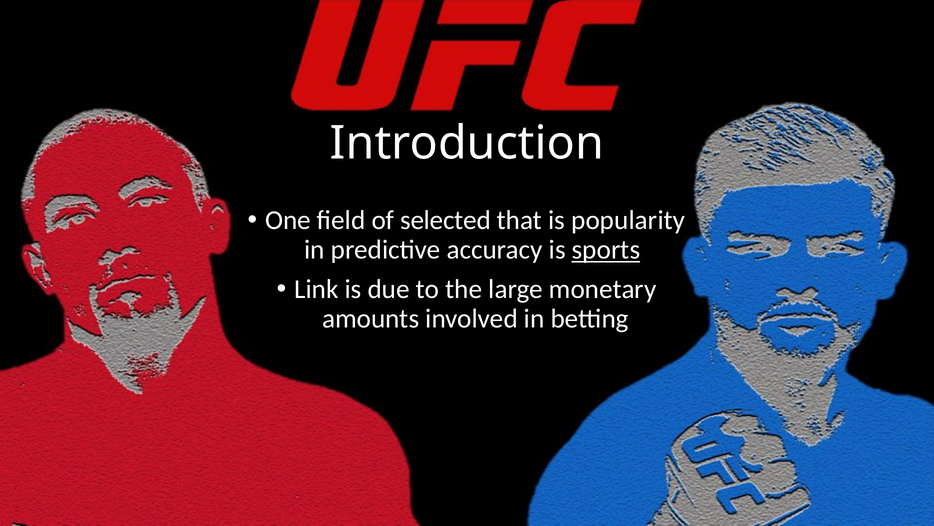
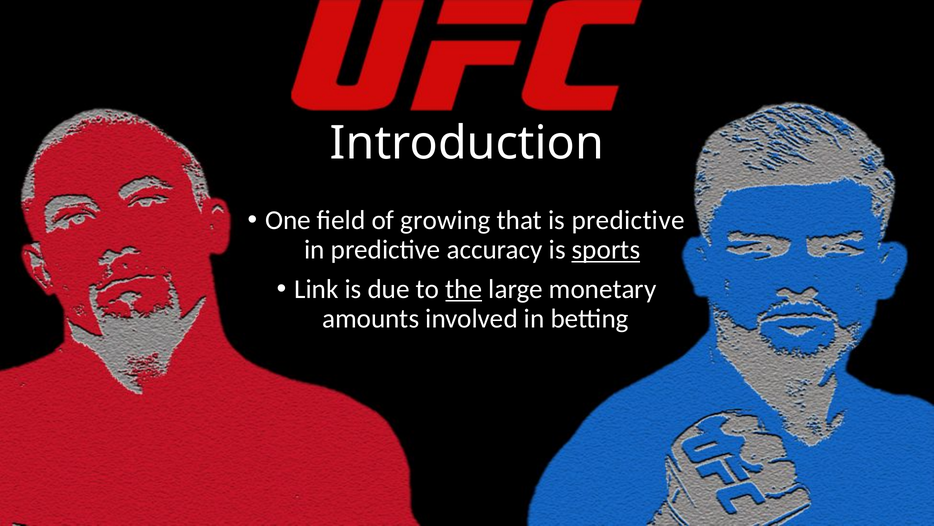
selected: selected -> growing (445, 220)
is popularity: popularity -> predictive (628, 220)
the underline: none -> present (464, 289)
